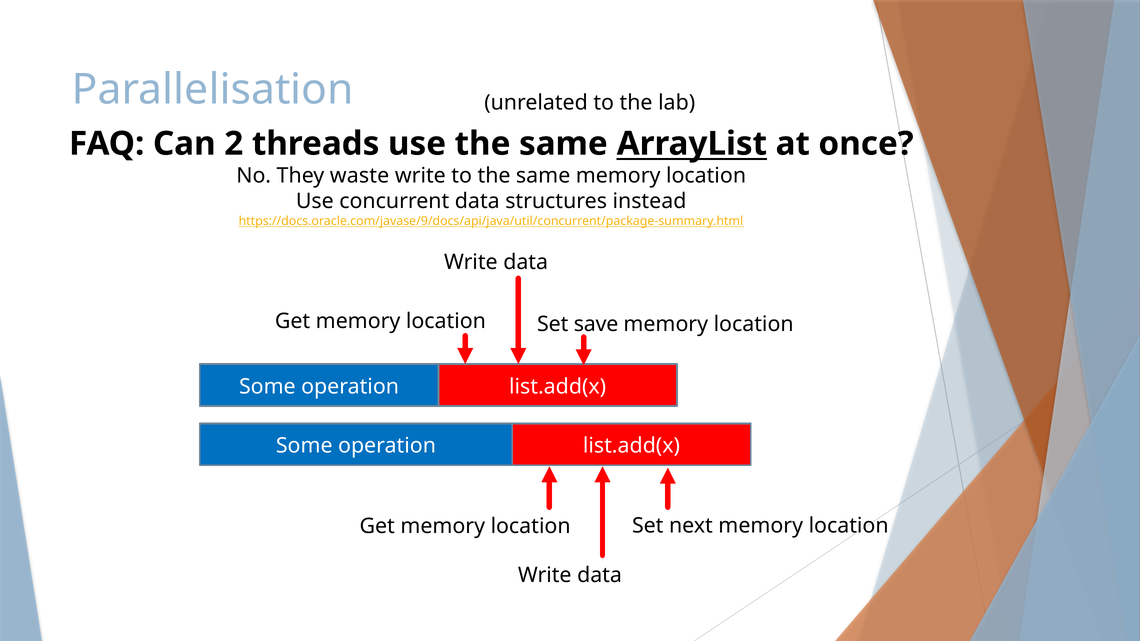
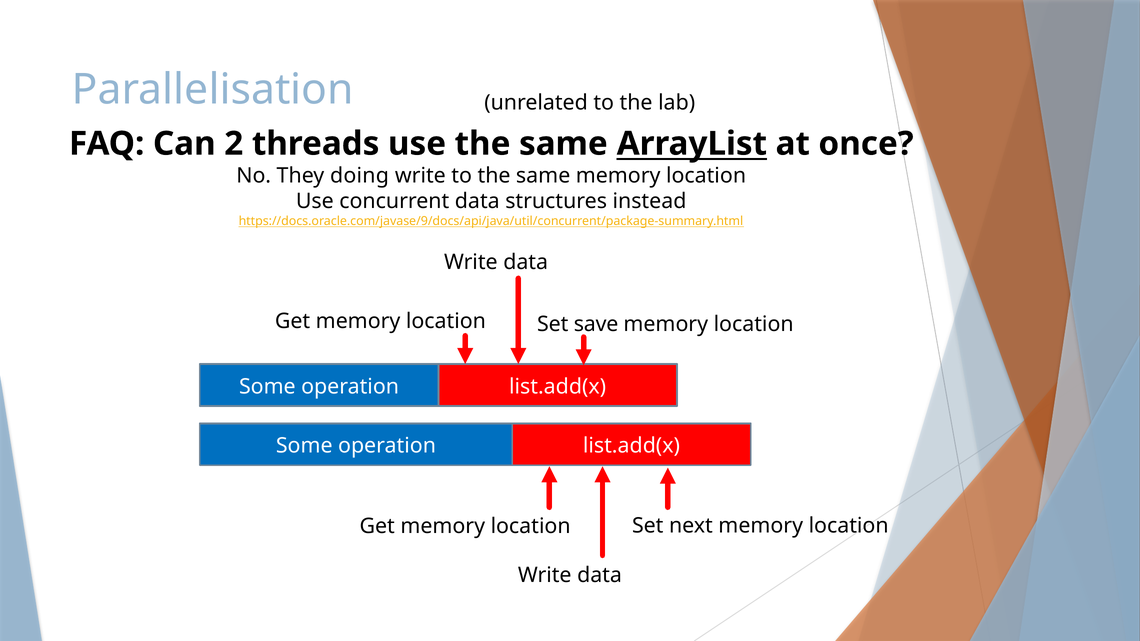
waste: waste -> doing (360, 176)
